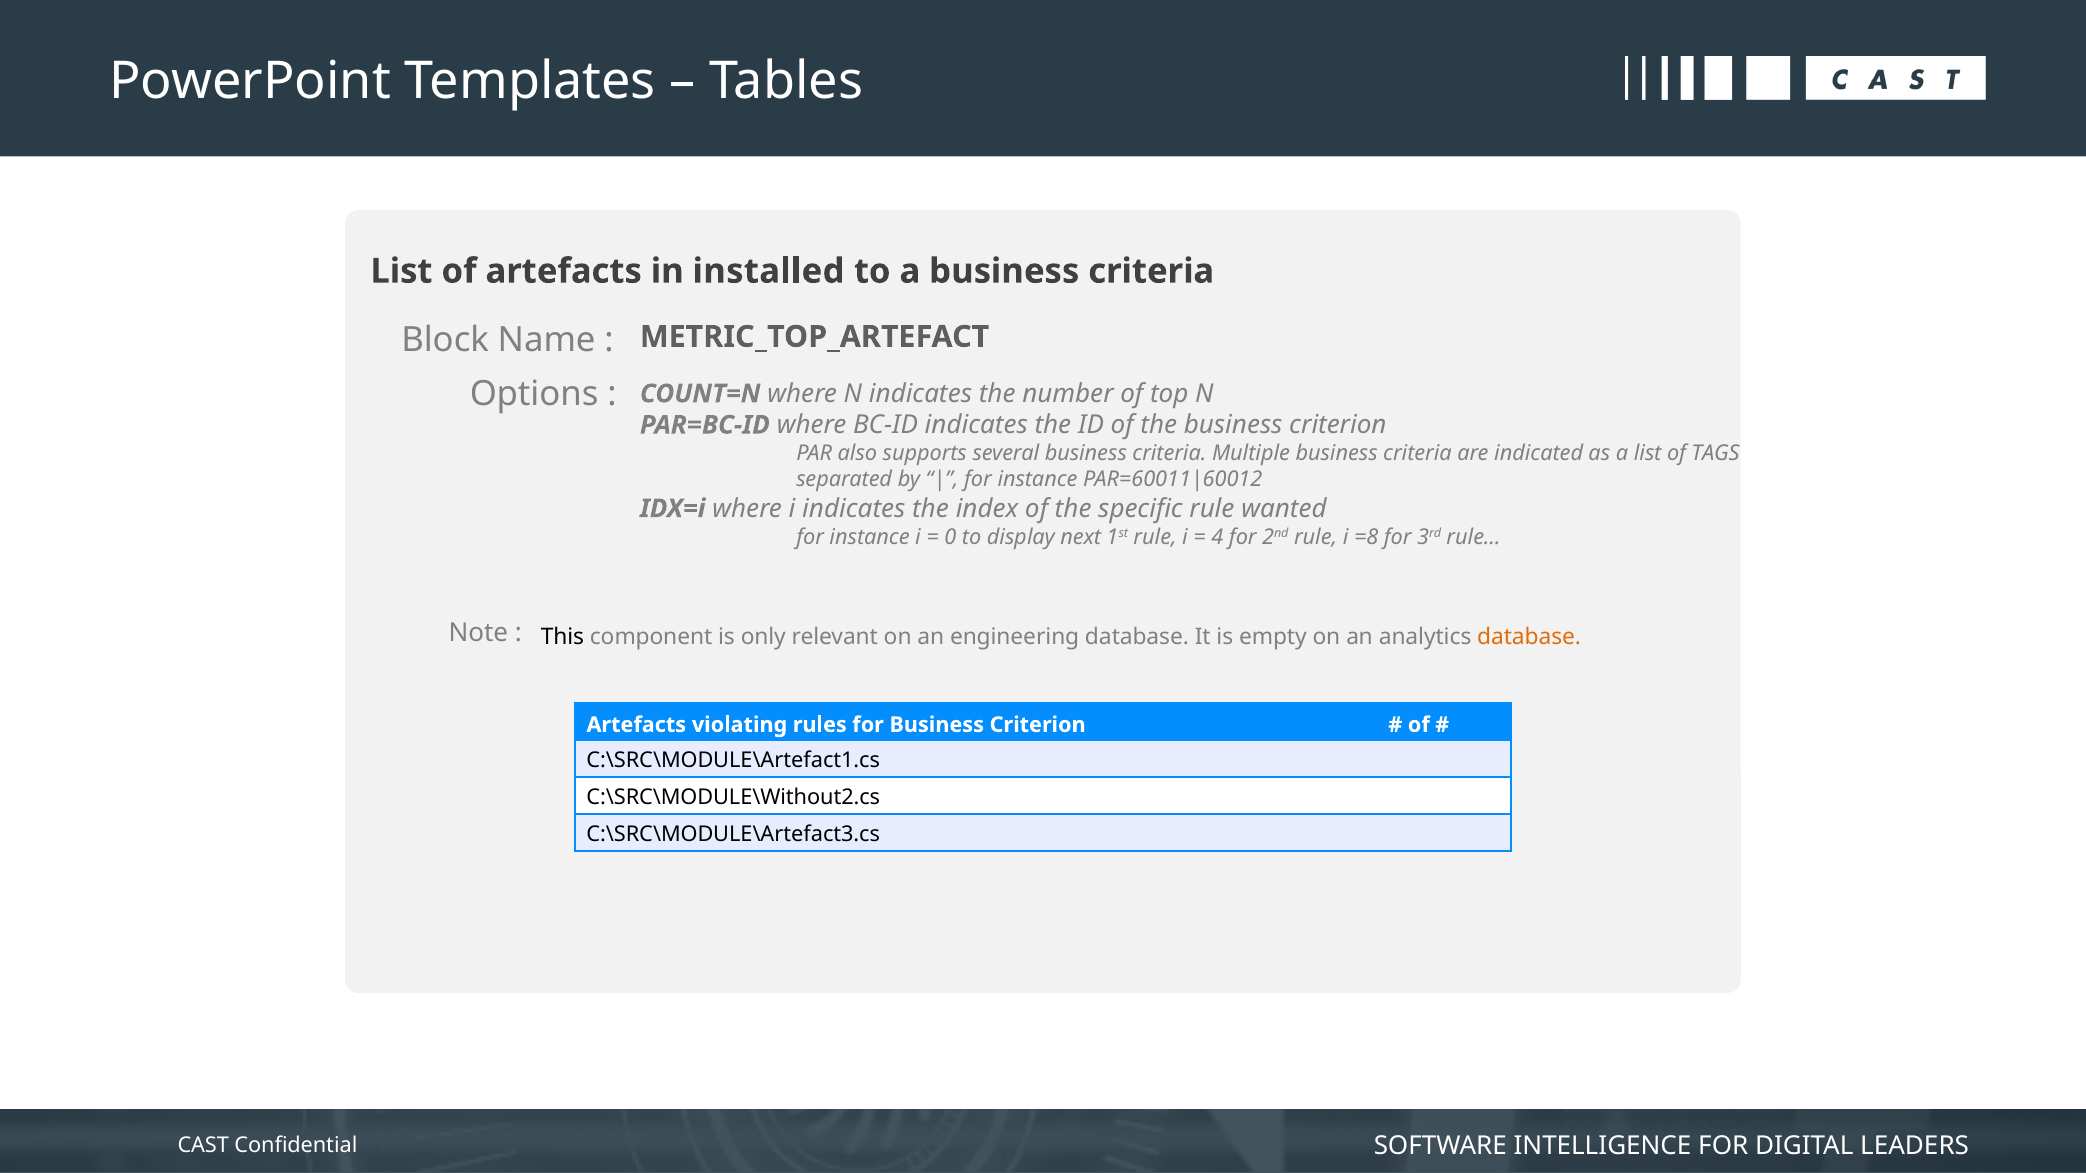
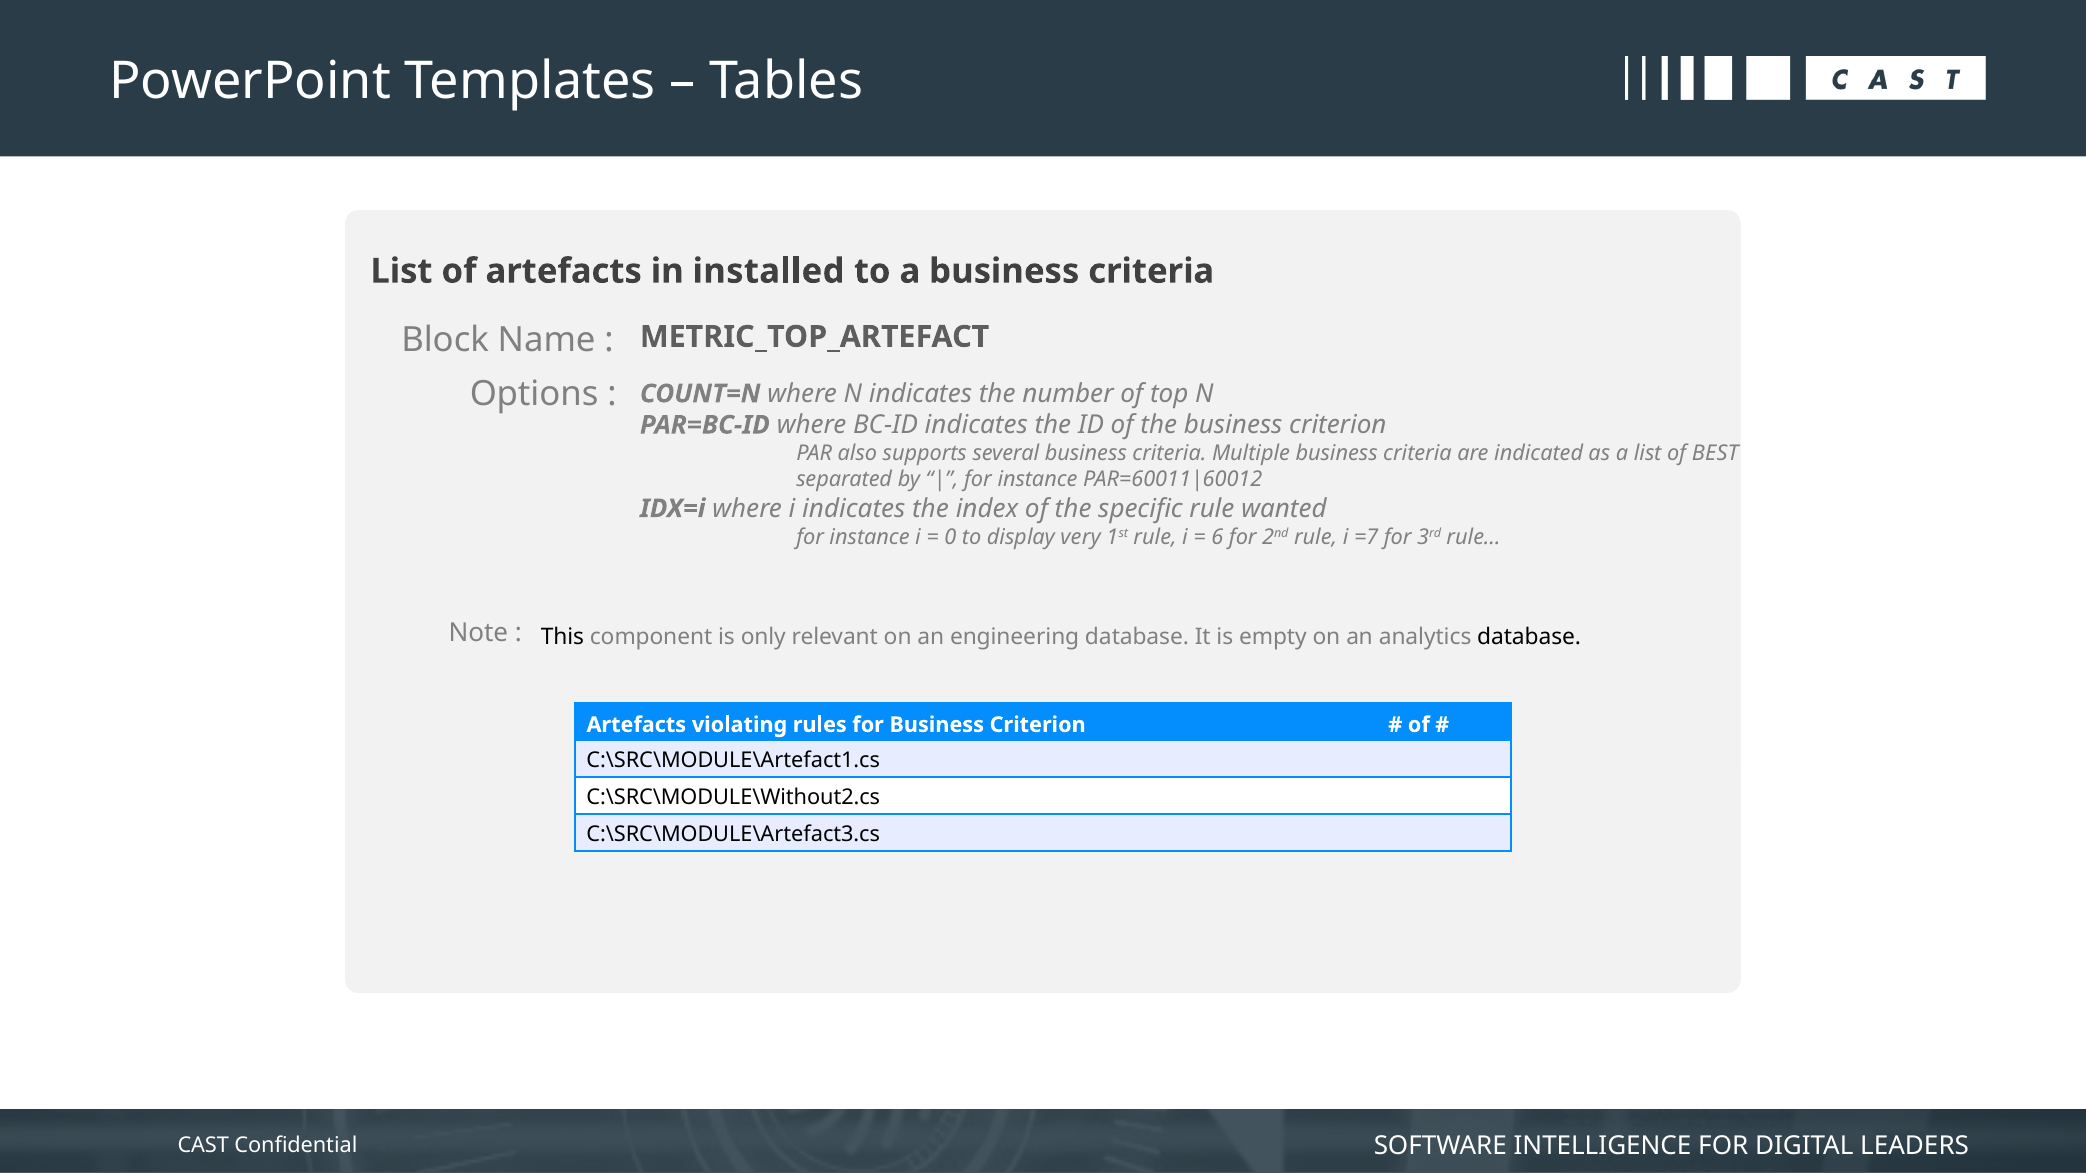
TAGS: TAGS -> BEST (1715, 454)
next: next -> very (1081, 537)
4: 4 -> 6 (1217, 537)
=8: =8 -> =7 (1366, 537)
database colour: orange -> black (1529, 637)
